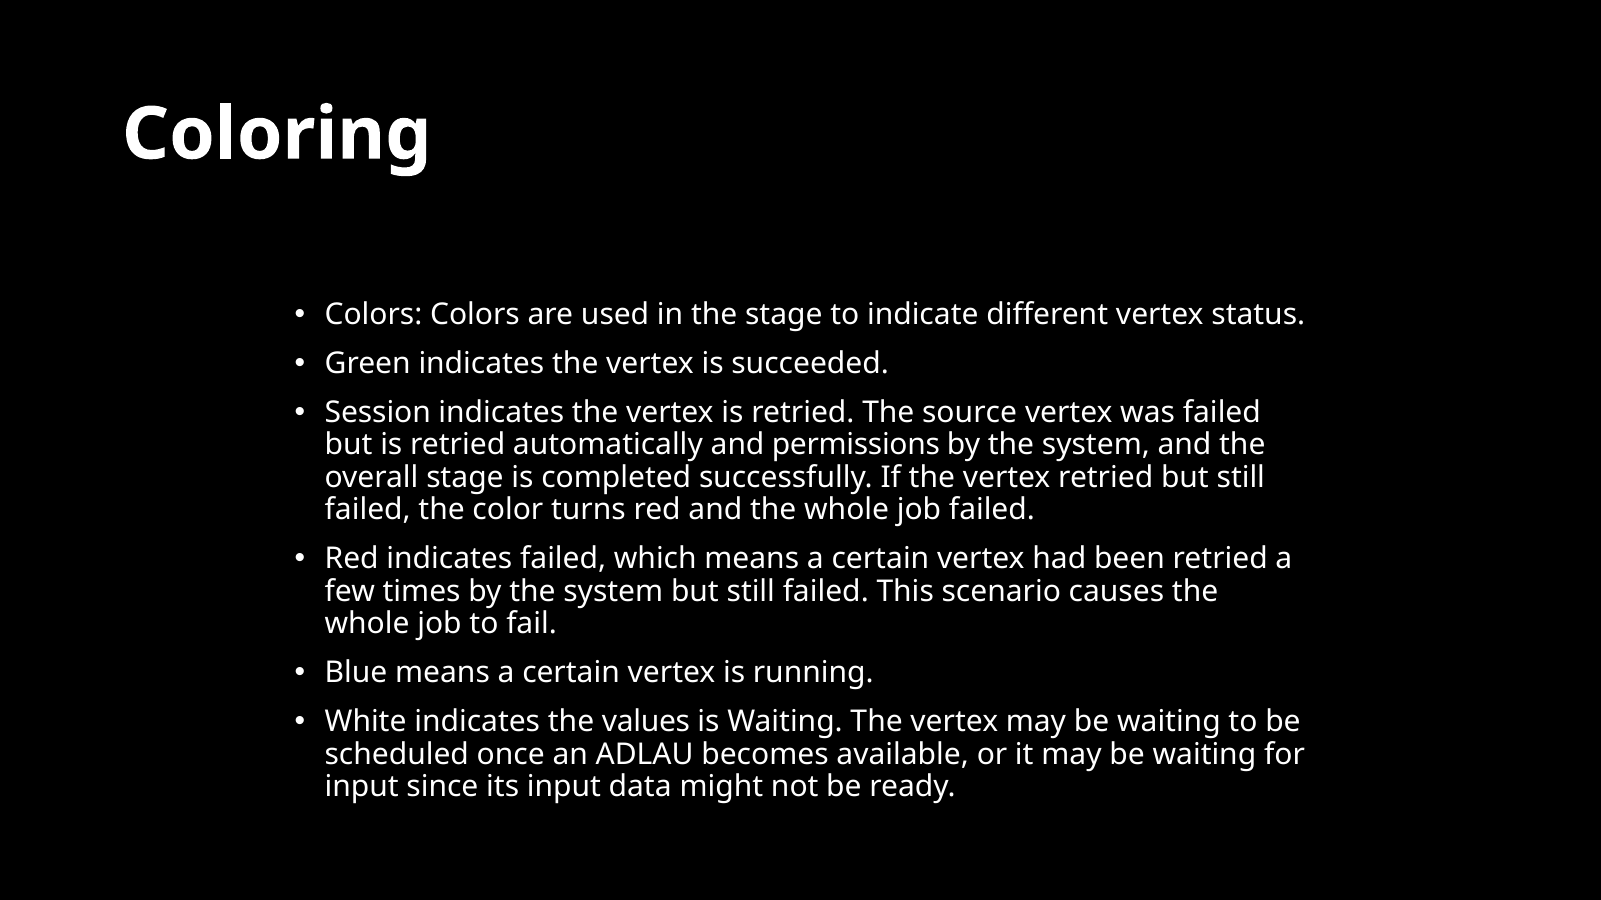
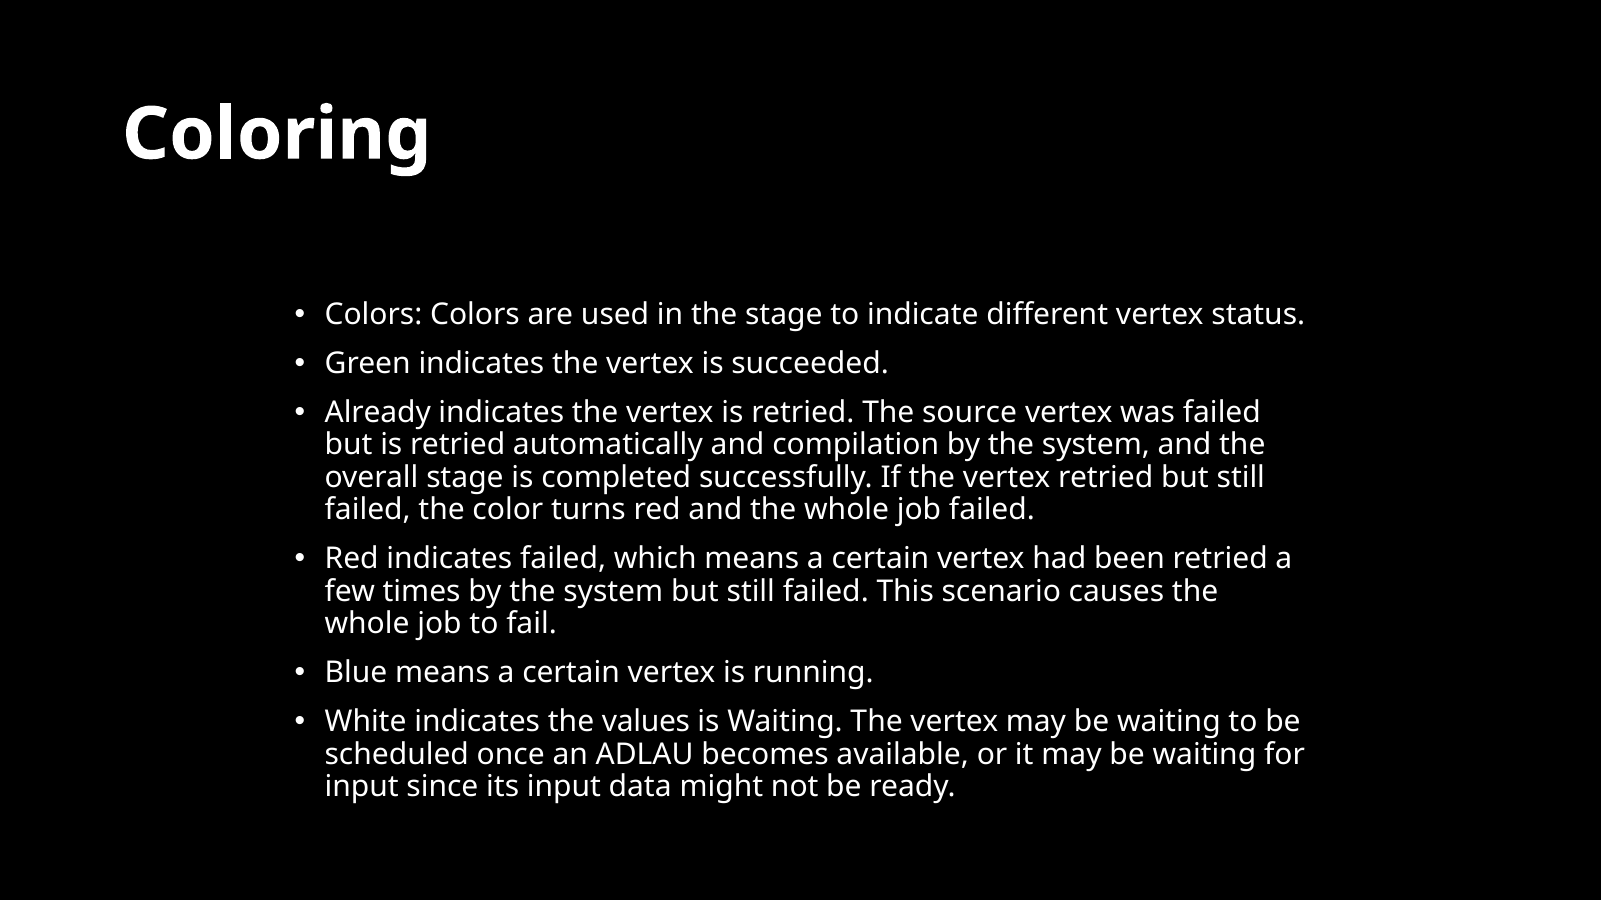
Session: Session -> Already (378, 413)
permissions: permissions -> compilation (856, 445)
